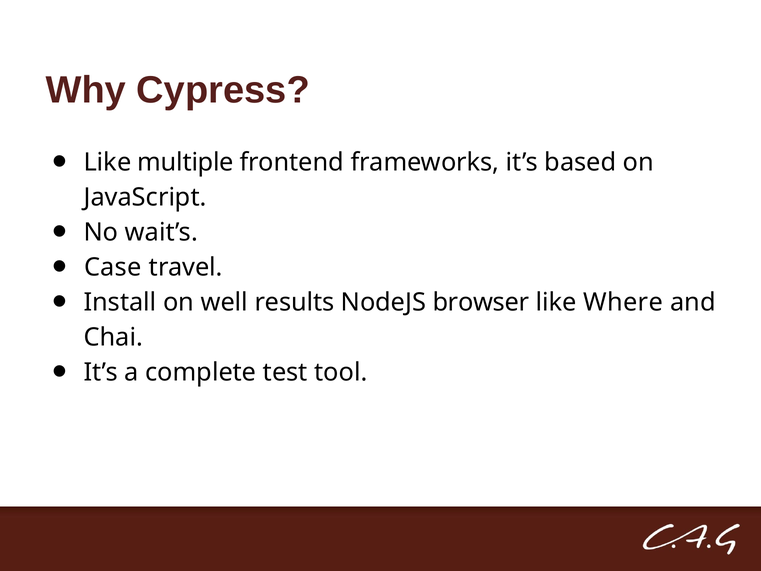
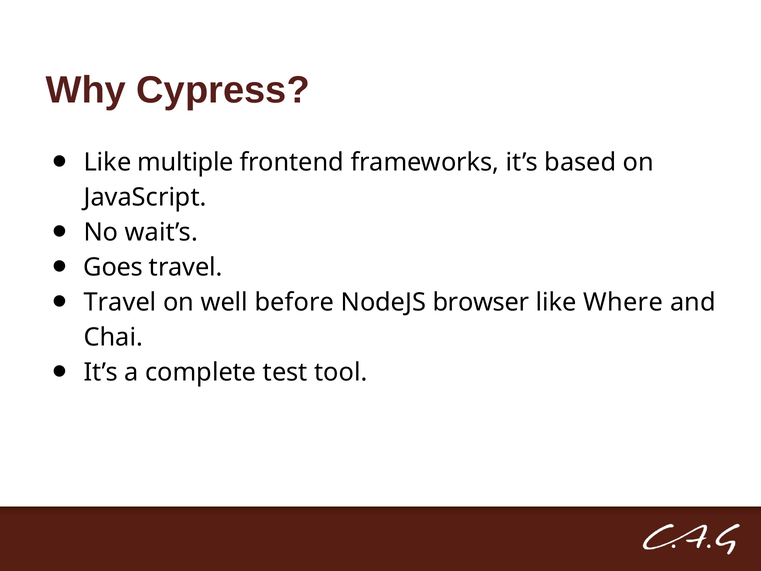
Case: Case -> Goes (113, 267)
Install: Install -> Travel (120, 302)
results: results -> before (294, 302)
